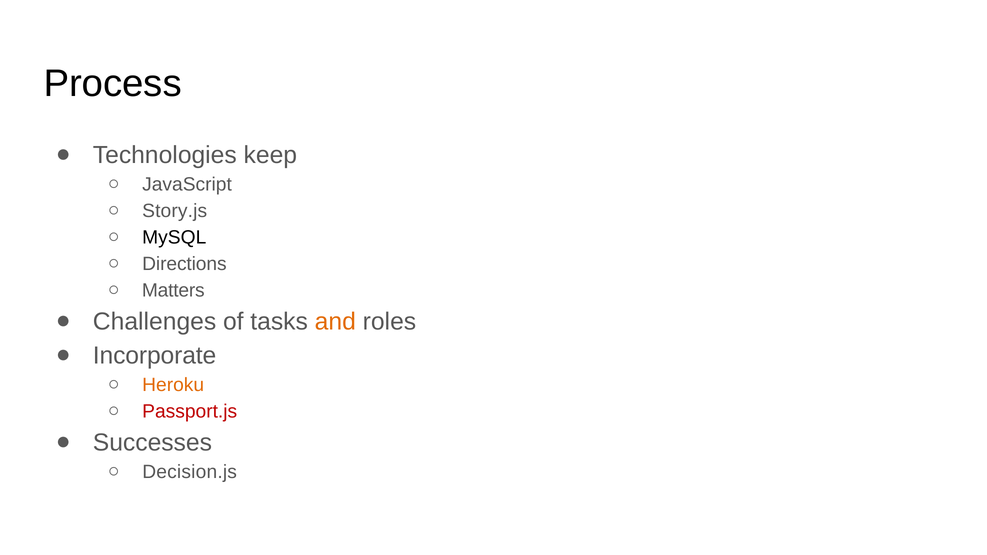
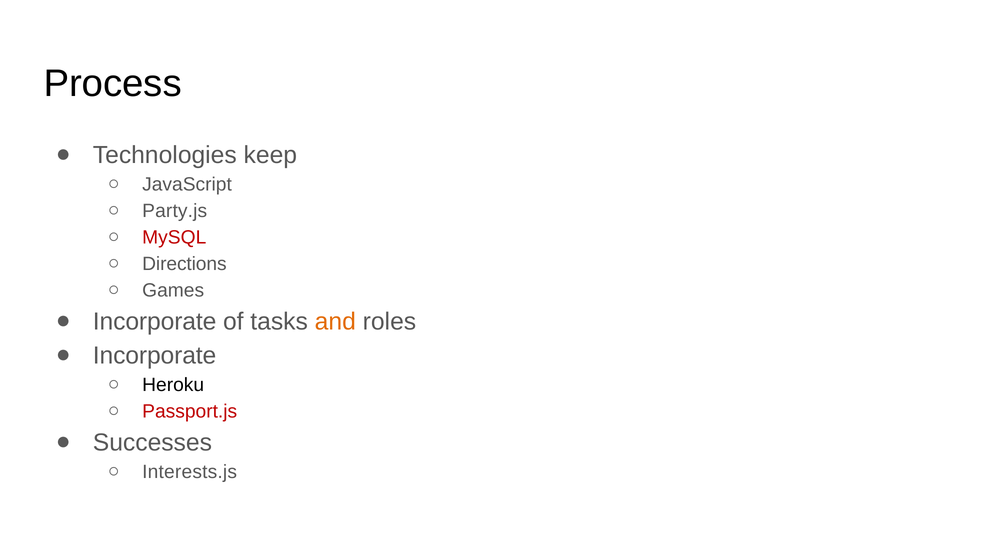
Story.js: Story.js -> Party.js (175, 211)
MySQL colour: black -> red (174, 238)
Matters: Matters -> Games (173, 290)
Challenges: Challenges -> Incorporate (155, 322)
Heroku colour: orange -> black (173, 385)
Decision.js: Decision.js -> Interests.js (190, 472)
